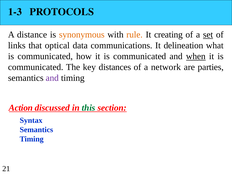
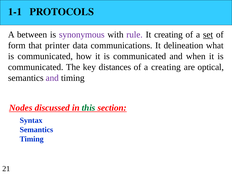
1-3: 1-3 -> 1-1 (15, 12)
distance: distance -> between (32, 35)
synonymous colour: orange -> purple (82, 35)
rule colour: orange -> purple (135, 35)
links: links -> form (17, 46)
optical: optical -> printer (57, 46)
when underline: present -> none (196, 56)
a network: network -> creating (166, 67)
parties: parties -> optical (211, 67)
Action: Action -> Nodes (21, 108)
